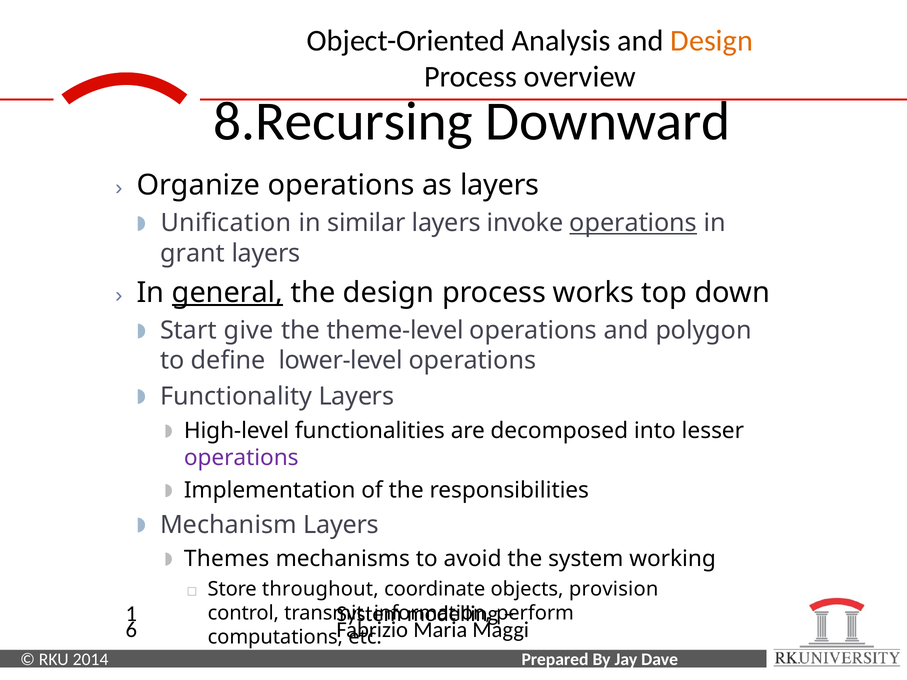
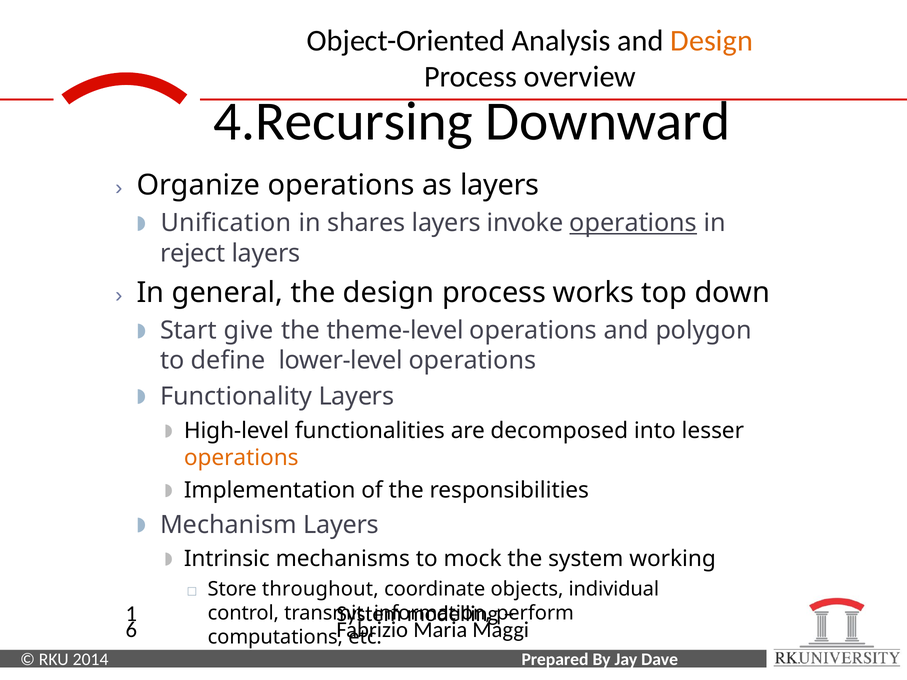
8.Recursing: 8.Recursing -> 4.Recursing (343, 122)
similar: similar -> shares (366, 223)
grant: grant -> reject (193, 253)
general underline: present -> none (227, 293)
operations colour: purple -> orange (241, 458)
Themes: Themes -> Intrinsic (227, 559)
avoid: avoid -> mock (473, 559)
provision: provision -> individual (614, 589)
